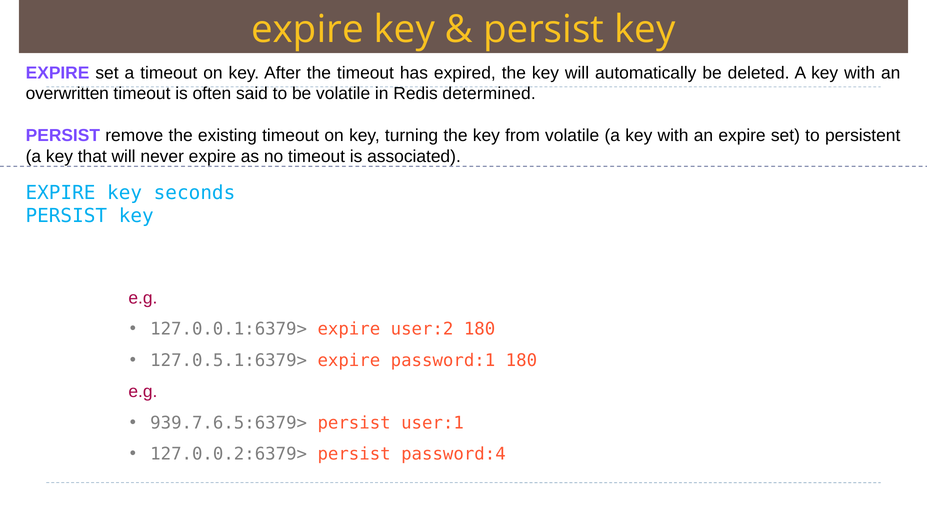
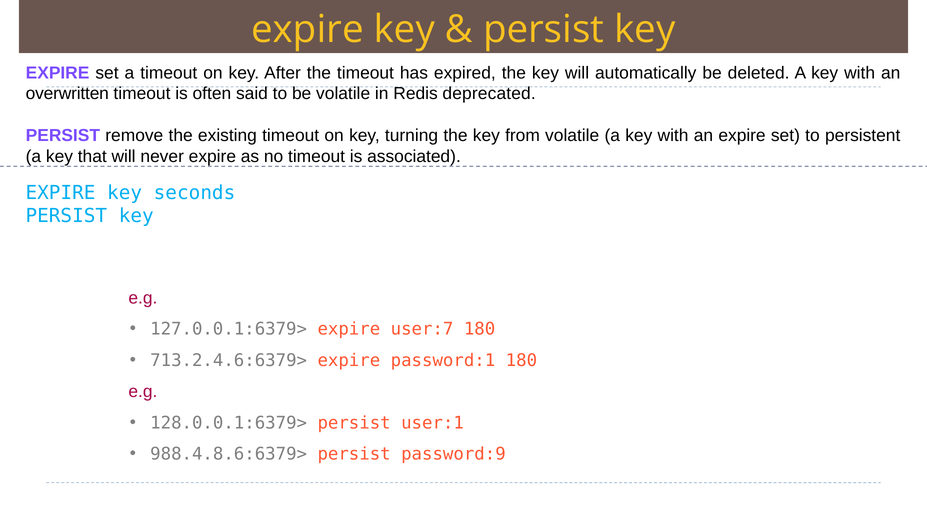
determined: determined -> deprecated (489, 94)
user:2: user:2 -> user:7 (422, 329)
127.0.5.1:6379>: 127.0.5.1:6379> -> 713.2.4.6:6379> (229, 361)
939.7.6.5:6379>: 939.7.6.5:6379> -> 128.0.0.1:6379> (229, 423)
127.0.0.2:6379>: 127.0.0.2:6379> -> 988.4.8.6:6379> (229, 455)
password:4: password:4 -> password:9 (453, 455)
